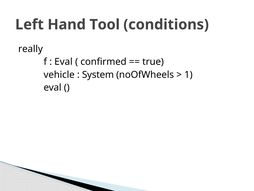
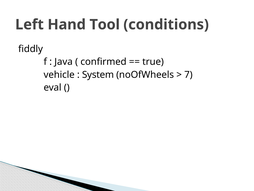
really: really -> fiddly (31, 49)
Eval: Eval -> Java (64, 62)
1: 1 -> 7 (188, 74)
